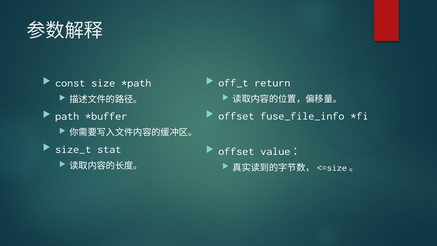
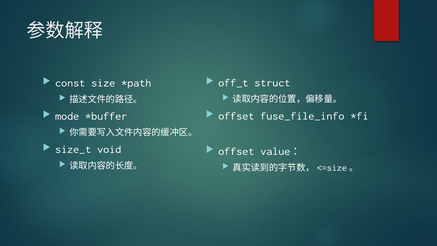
return: return -> struct (272, 83)
path: path -> mode (67, 116)
stat: stat -> void (109, 149)
